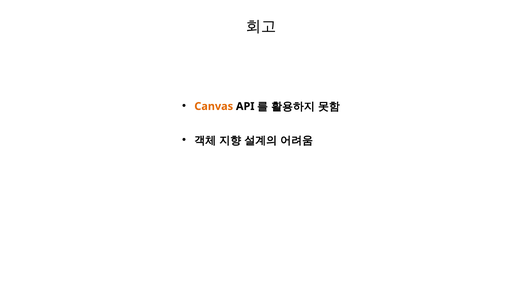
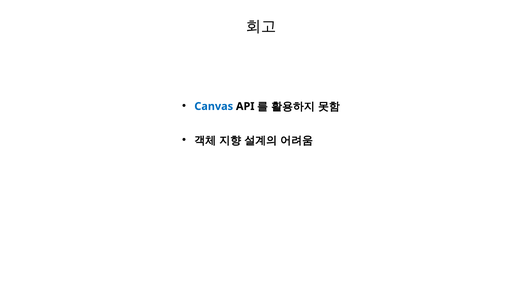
Canvas colour: orange -> blue (214, 106)
